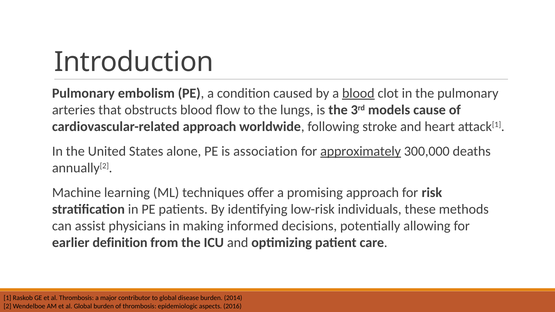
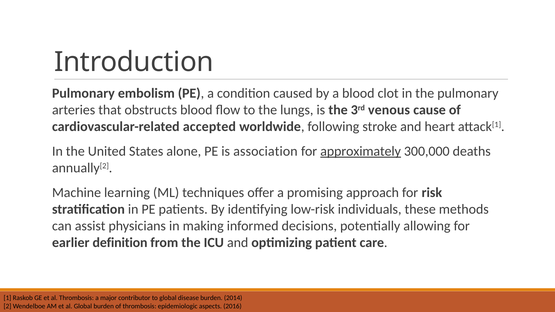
blood underline: present -> none (358, 93)
models: models -> venous (389, 110)
cardiovascular-related approach: approach -> accepted (209, 127)
